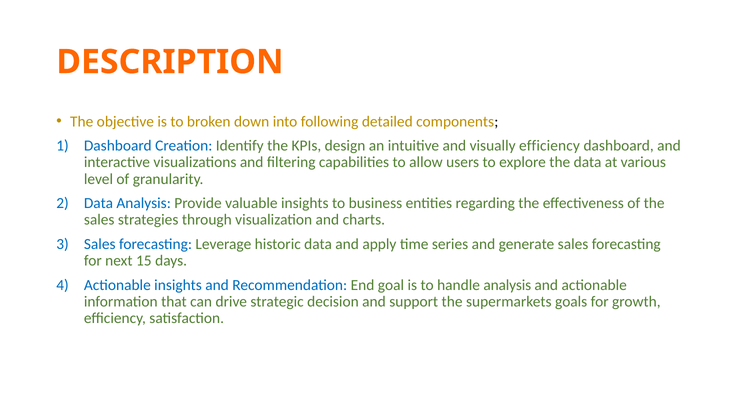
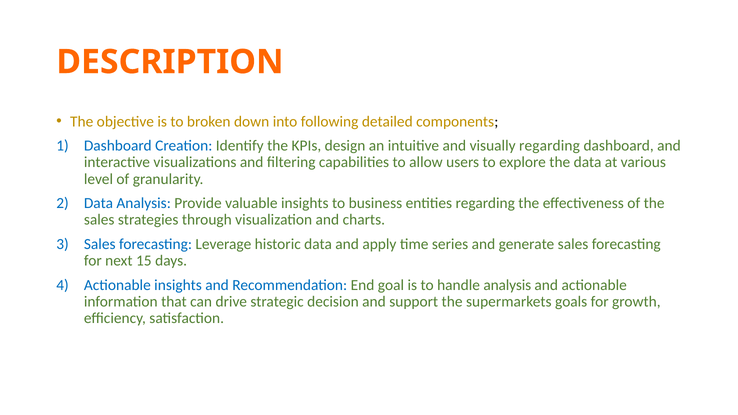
visually efficiency: efficiency -> regarding (549, 146)
